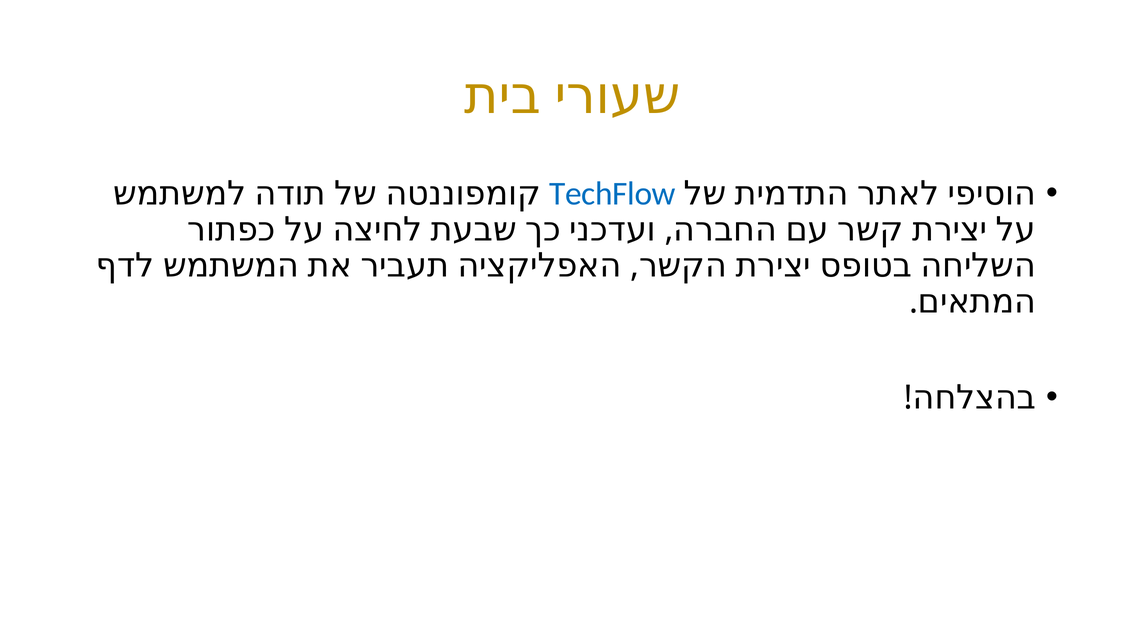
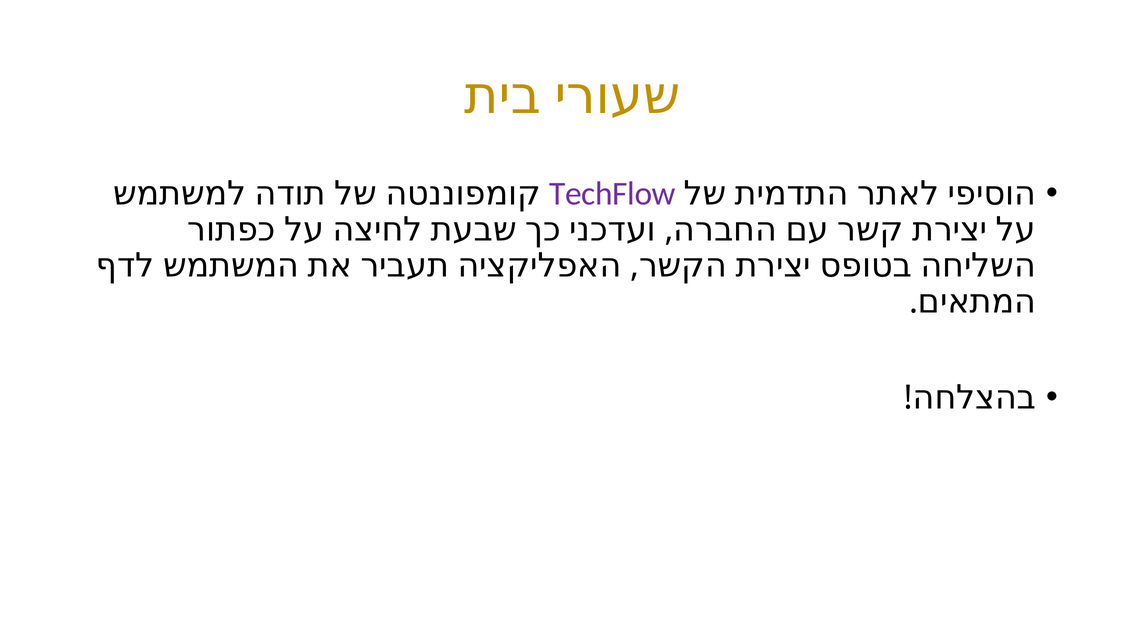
TechFlow colour: blue -> purple (612, 194)
